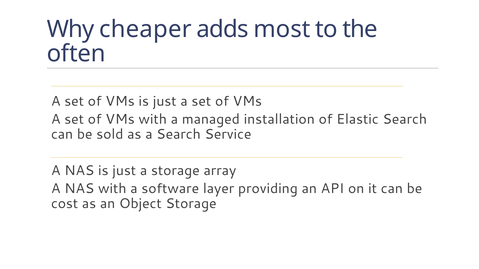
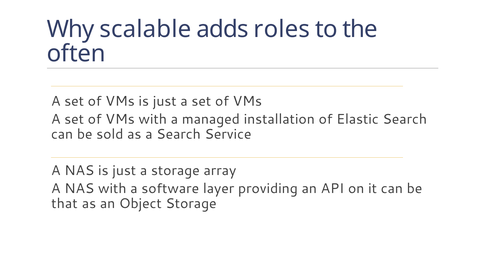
cheaper: cheaper -> scalable (145, 29)
most: most -> roles (282, 29)
cost: cost -> that (64, 204)
